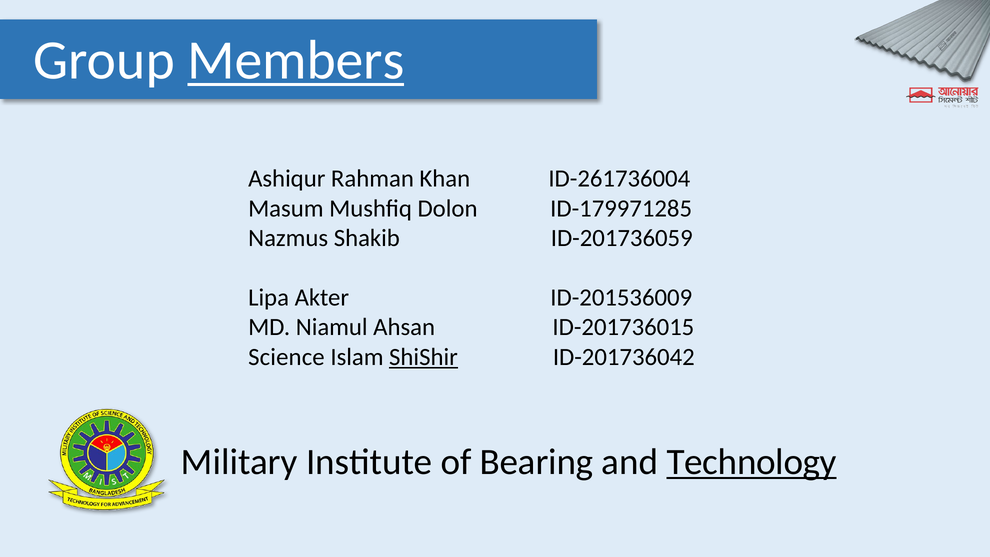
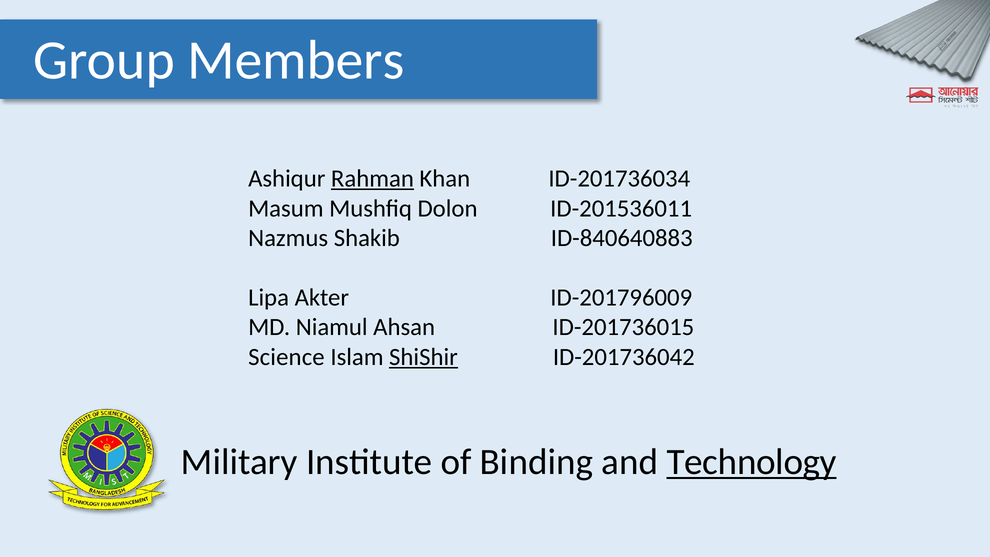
Members underline: present -> none (296, 60)
Rahman underline: none -> present (372, 179)
ID-261736004: ID-261736004 -> ID-201736034 (619, 179)
ID-179971285: ID-179971285 -> ID-201536011 (621, 208)
ID-201736059: ID-201736059 -> ID-840640883 (622, 238)
ID-201536009: ID-201536009 -> ID-201796009 (621, 297)
Bearing: Bearing -> Binding (536, 462)
